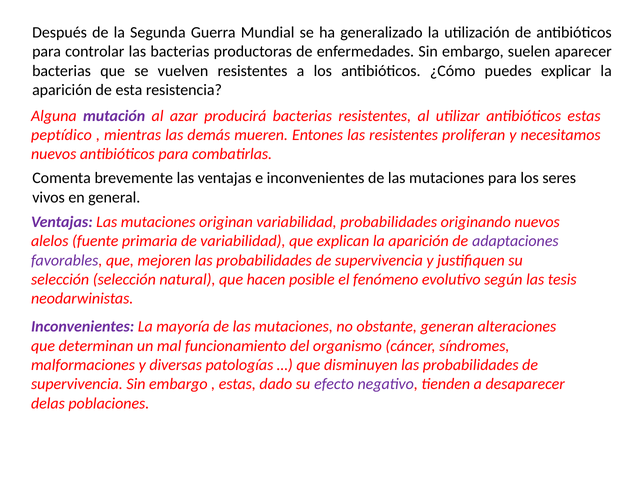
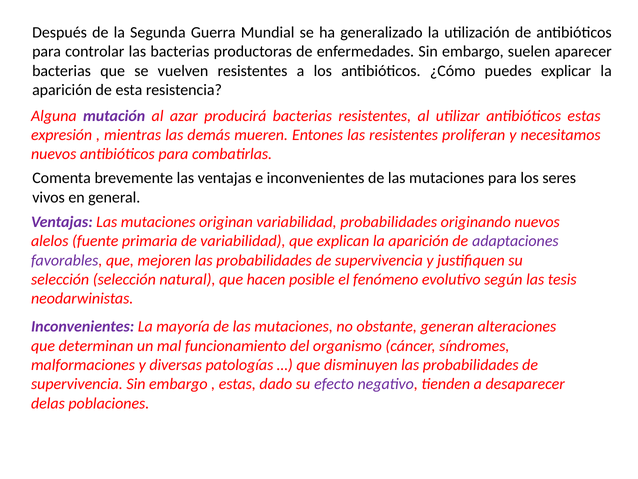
peptídico: peptídico -> expresión (62, 135)
